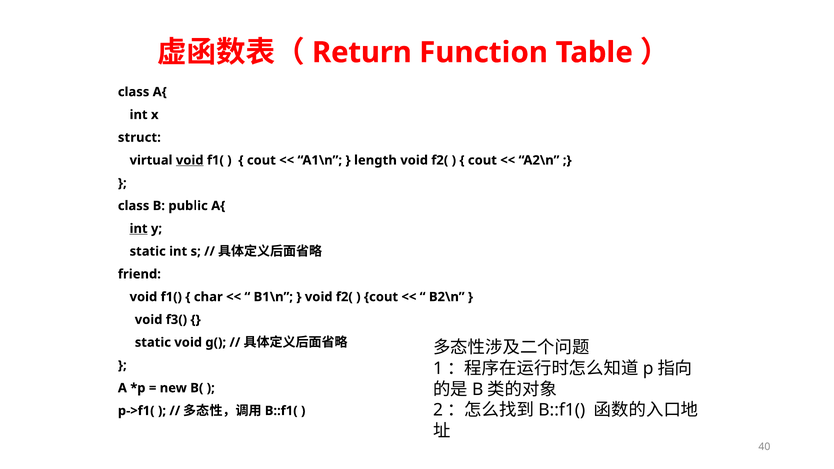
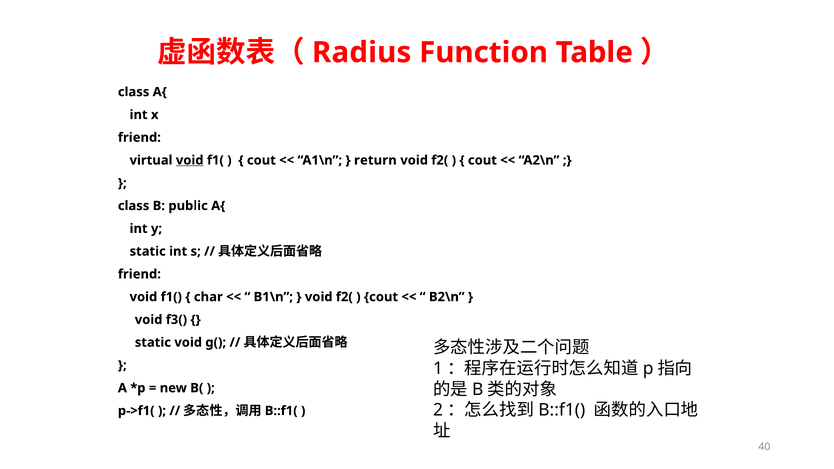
Return: Return -> Radius (362, 52)
struct: struct -> friend (139, 138)
length: length -> return (375, 160)
int underline: present -> none (139, 229)
